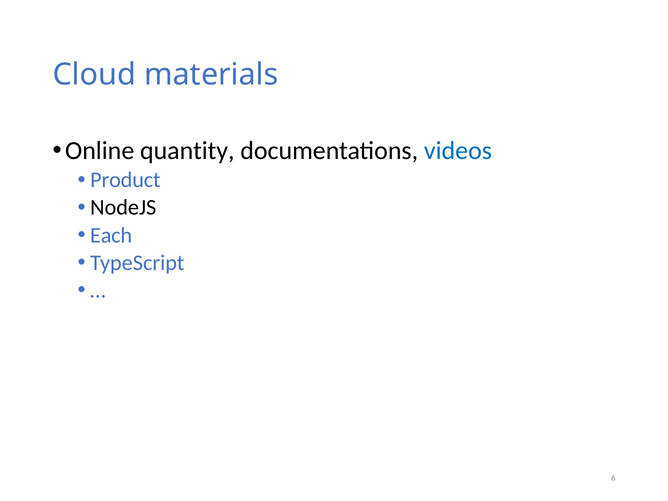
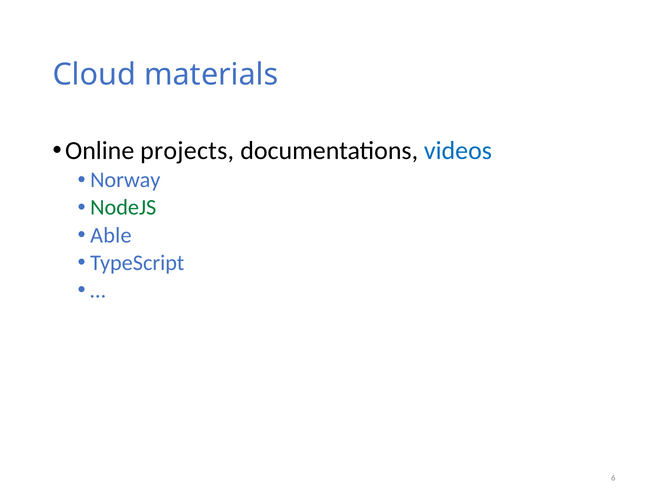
quantity: quantity -> projects (187, 151)
Product: Product -> Norway (125, 180)
NodeJS colour: black -> green (123, 208)
Each: Each -> Able (111, 235)
